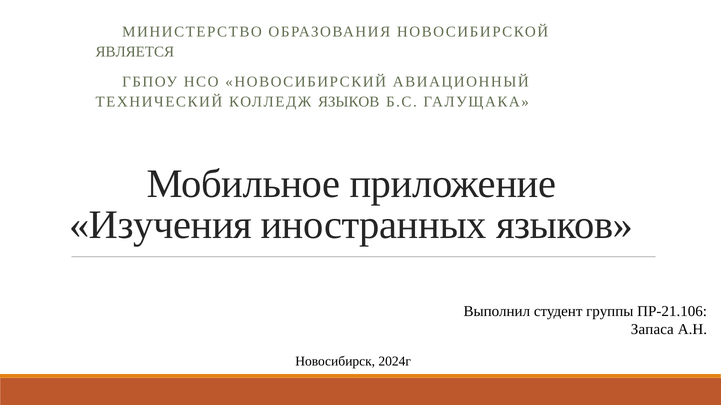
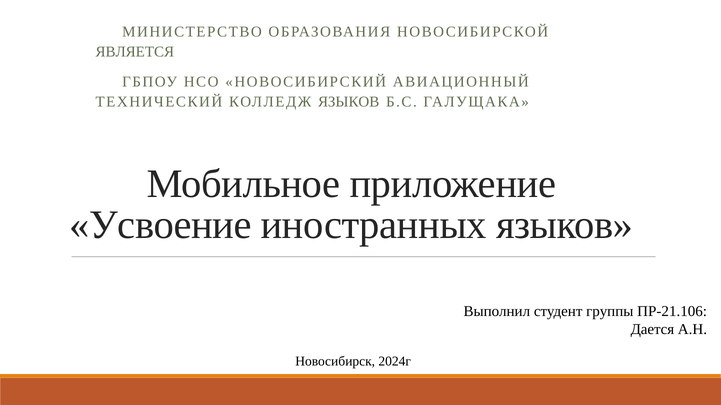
Изучения: Изучения -> Усвоение (160, 225)
Запаса: Запаса -> Дается (652, 330)
